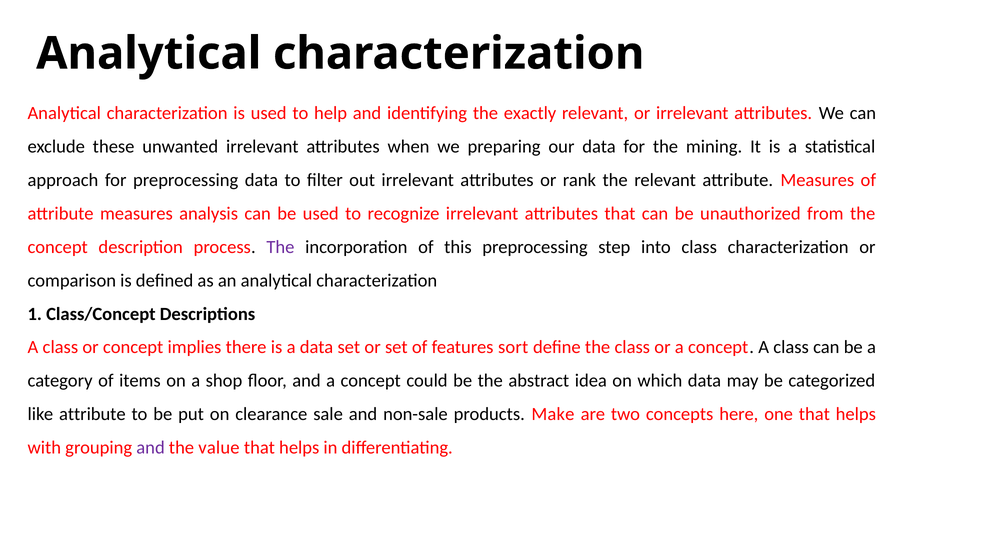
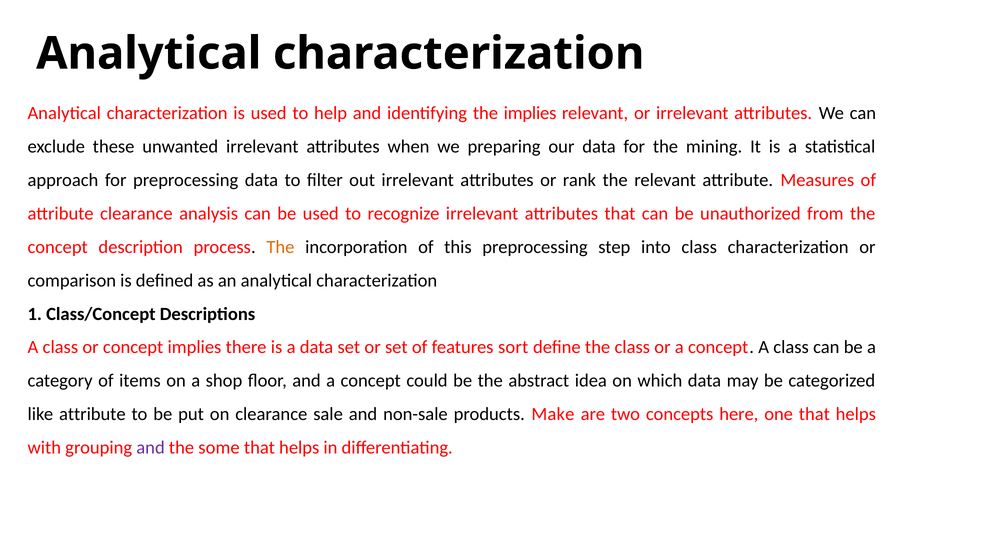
the exactly: exactly -> implies (530, 113)
measures: measures -> clearance (136, 213)
The colour: purple -> orange (280, 247)
value: value -> some (219, 447)
